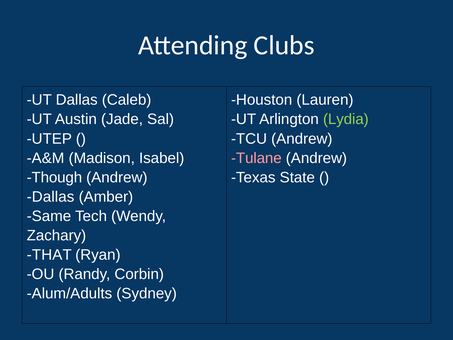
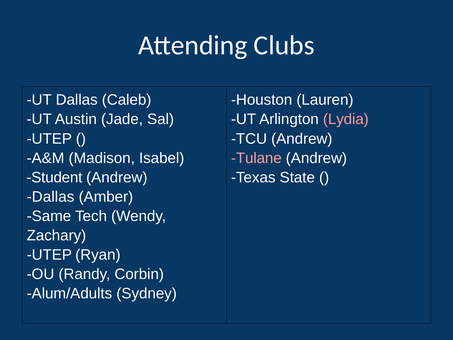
Lydia colour: light green -> pink (346, 119)
Though: Though -> Student (54, 177)
THAT: THAT -> UTEP (49, 255)
